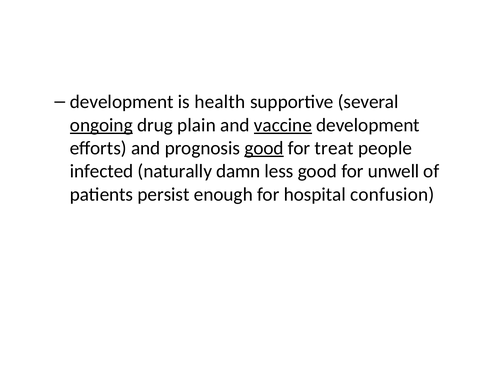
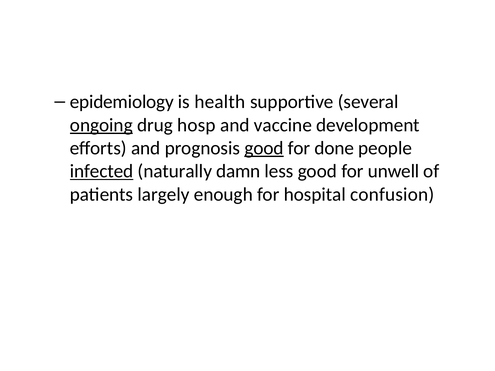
development: development -> epidemiology (122, 102)
plain: plain -> hosp (196, 125)
vaccine underline: present -> none (283, 125)
treat: treat -> done (334, 148)
infected underline: none -> present (102, 171)
persist: persist -> largely (163, 194)
